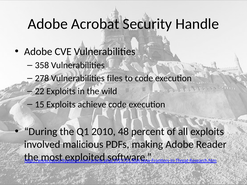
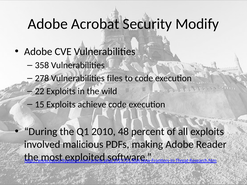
Handle: Handle -> Modify (197, 24)
